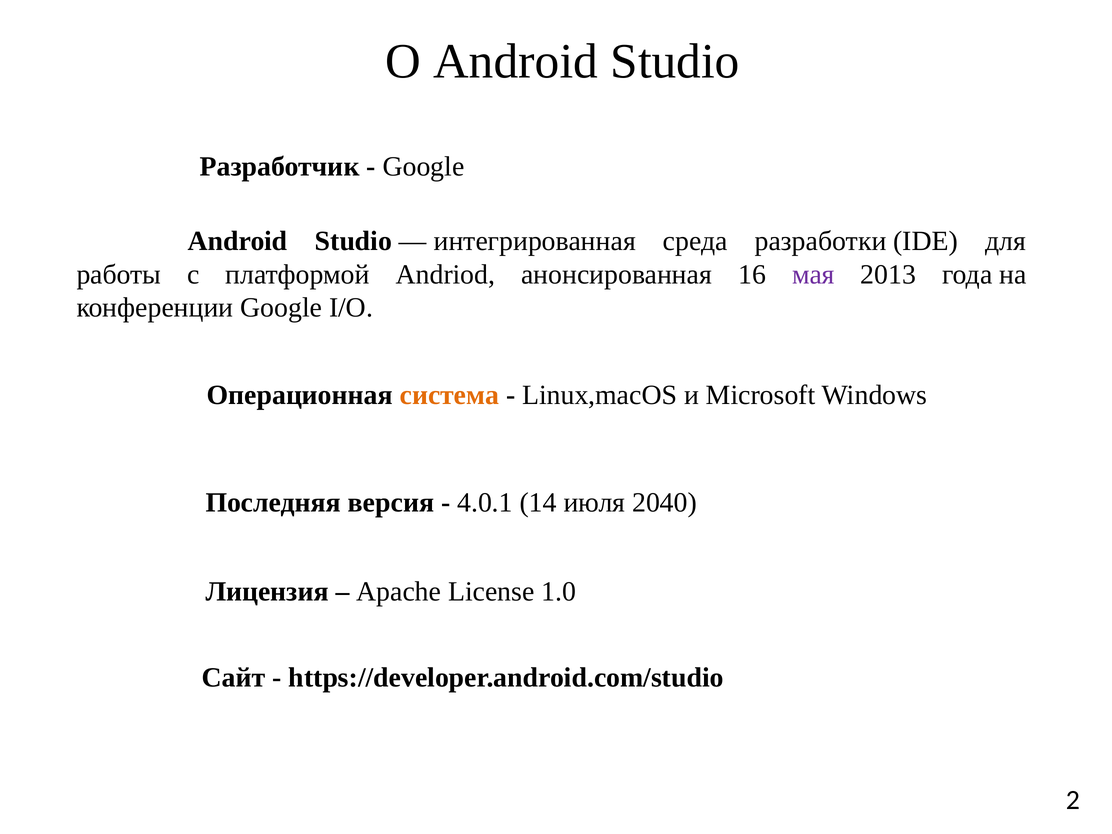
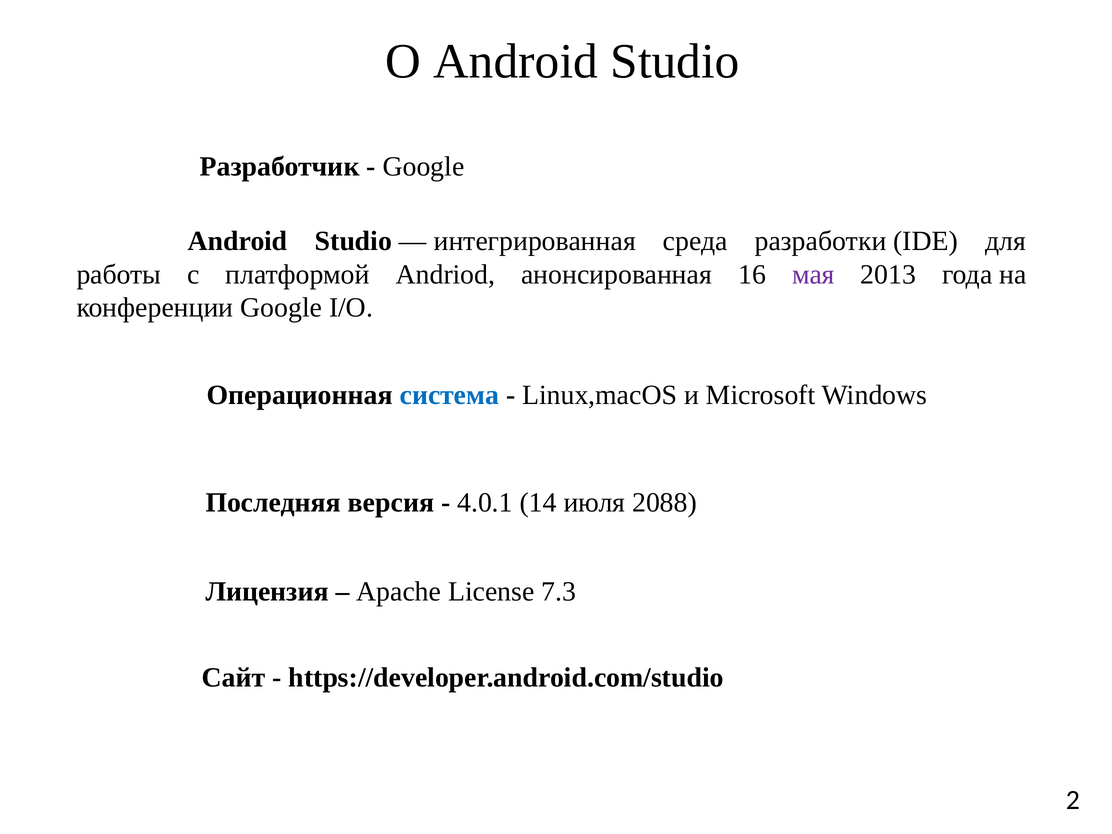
система colour: orange -> blue (449, 395)
2040: 2040 -> 2088 (665, 502)
1.0: 1.0 -> 7.3 (559, 592)
